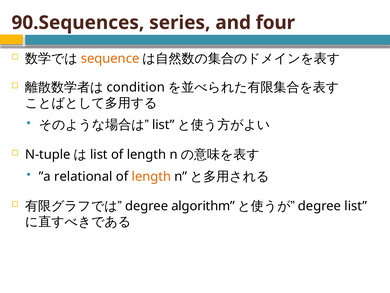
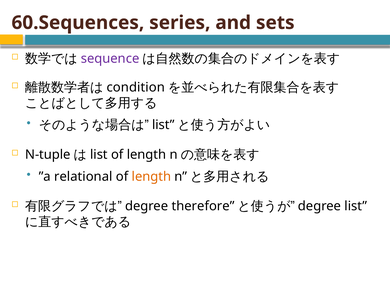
90.Sequences: 90.Sequences -> 60.Sequences (78, 23)
four: four -> sets (275, 23)
sequence colour: orange -> purple (110, 59)
algorithm: algorithm -> therefore (203, 206)
